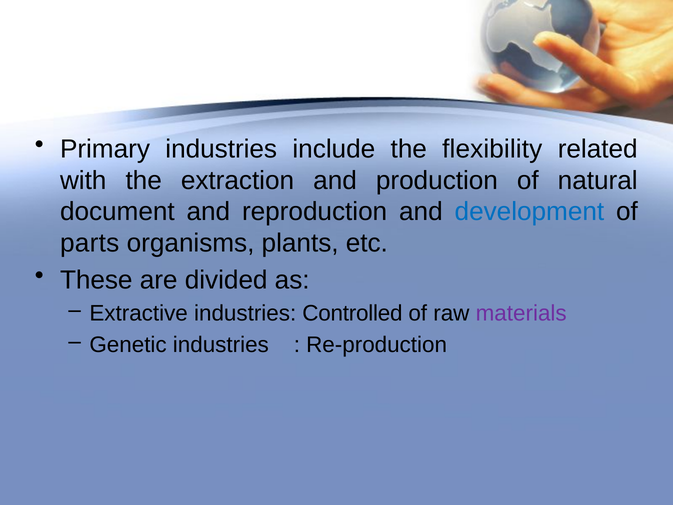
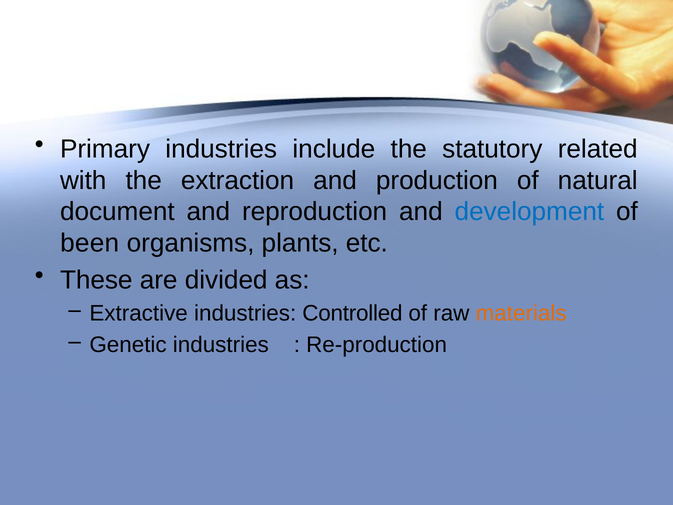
flexibility: flexibility -> statutory (492, 149)
parts: parts -> been (90, 243)
materials colour: purple -> orange (521, 313)
